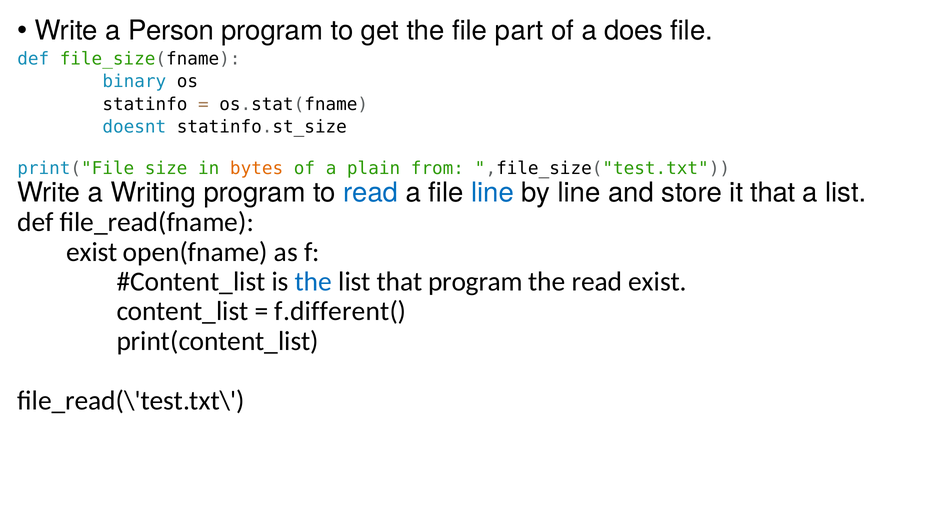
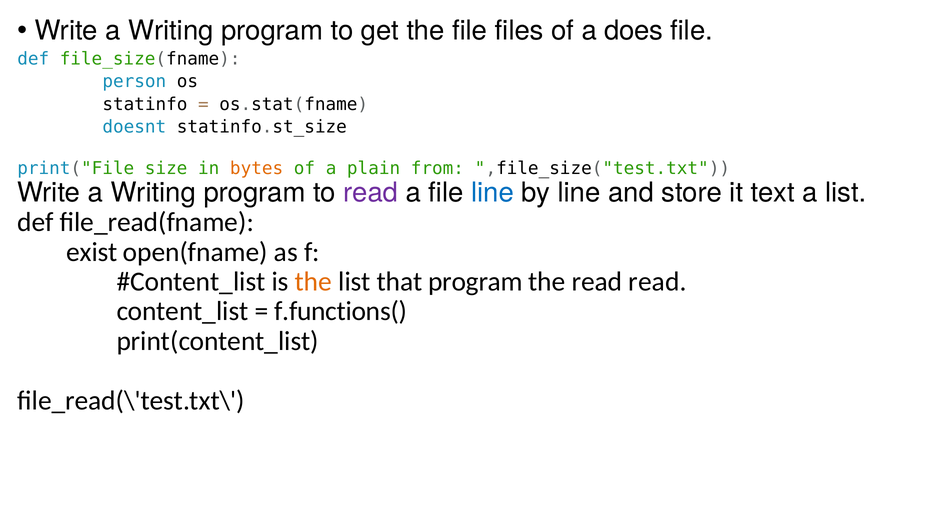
Person: Person -> Writing (171, 31)
part: part -> files (519, 31)
binary: binary -> person (134, 82)
read colour: blue -> purple (371, 193)
it that: that -> text (773, 193)
the colour: blue -> orange (313, 282)
read exist: exist -> read (657, 282)
f.different(: f.different( -> f.functions( (341, 312)
